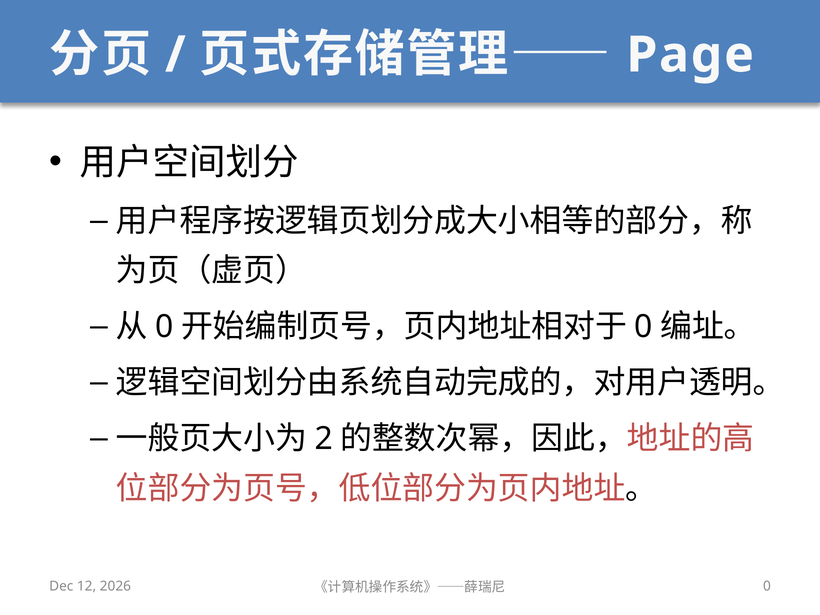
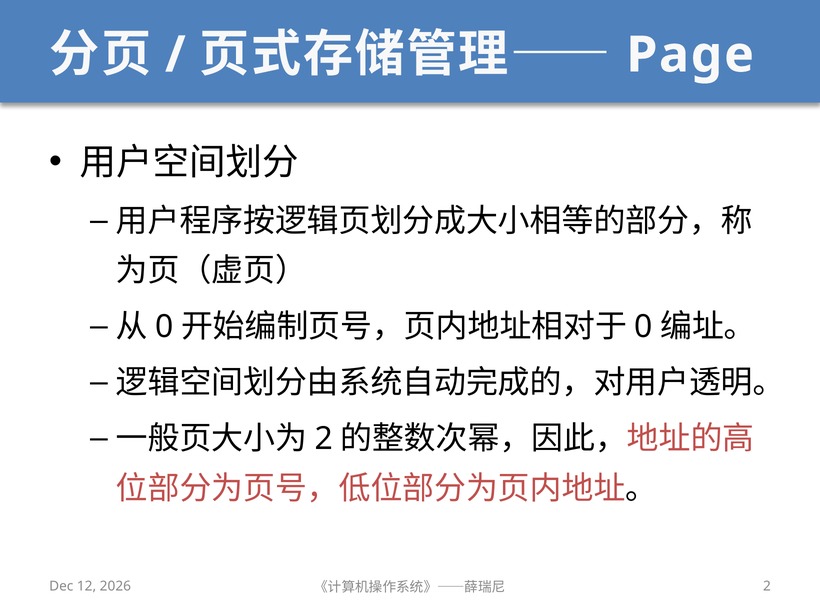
0: 0 -> 2 (767, 586)
